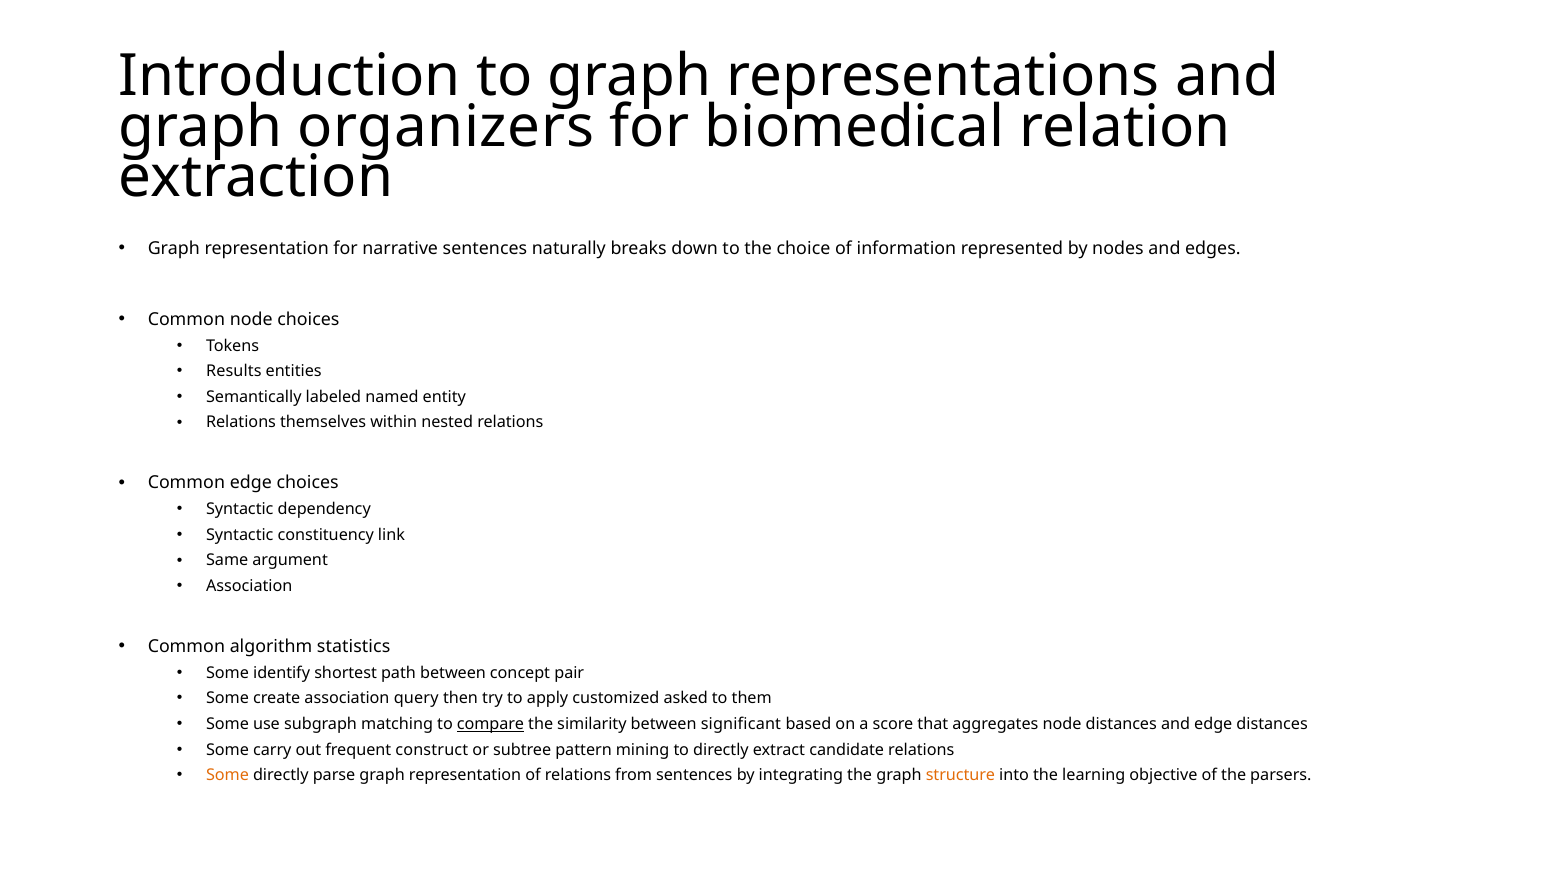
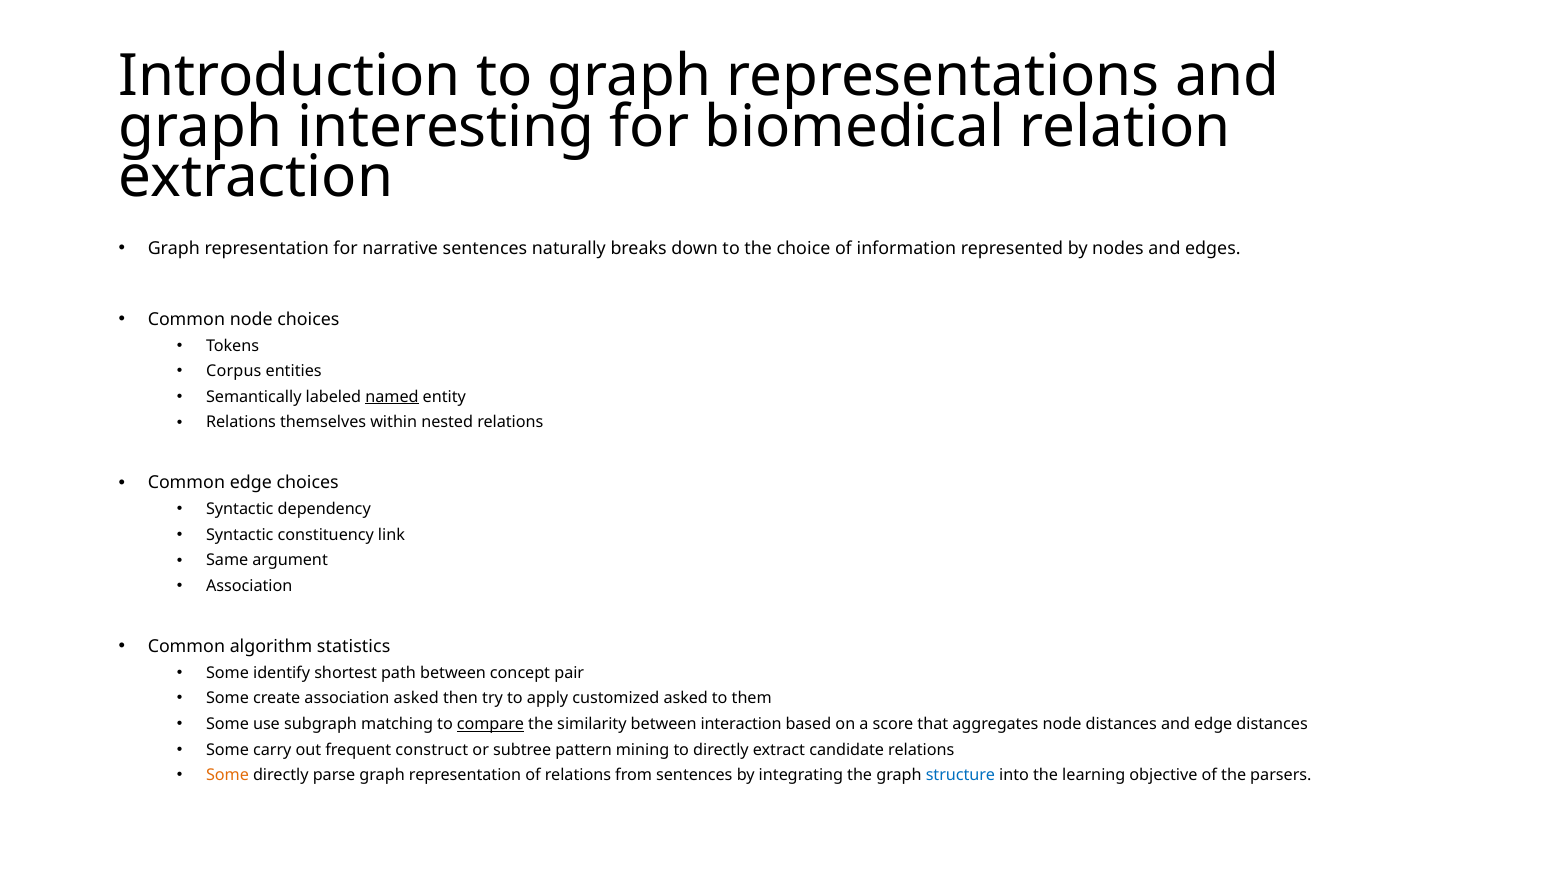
organizers: organizers -> interesting (446, 127)
Results: Results -> Corpus (234, 371)
named underline: none -> present (392, 397)
association query: query -> asked (416, 699)
significant: significant -> interaction (741, 724)
structure colour: orange -> blue (960, 776)
